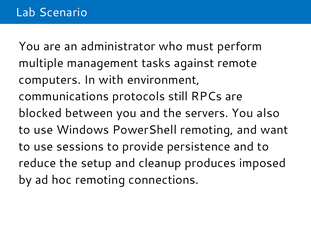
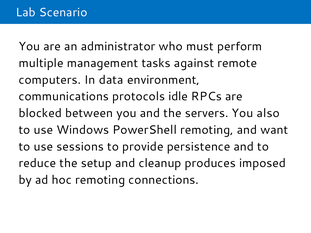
with: with -> data (111, 80)
still: still -> idle (178, 97)
